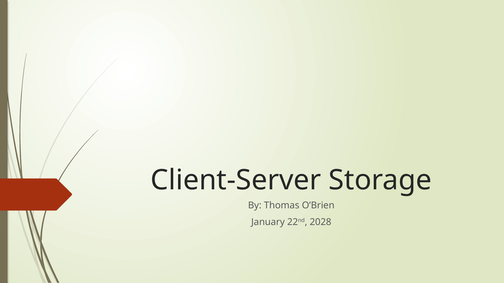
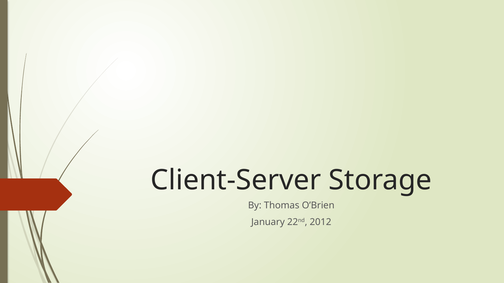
2028: 2028 -> 2012 (321, 222)
